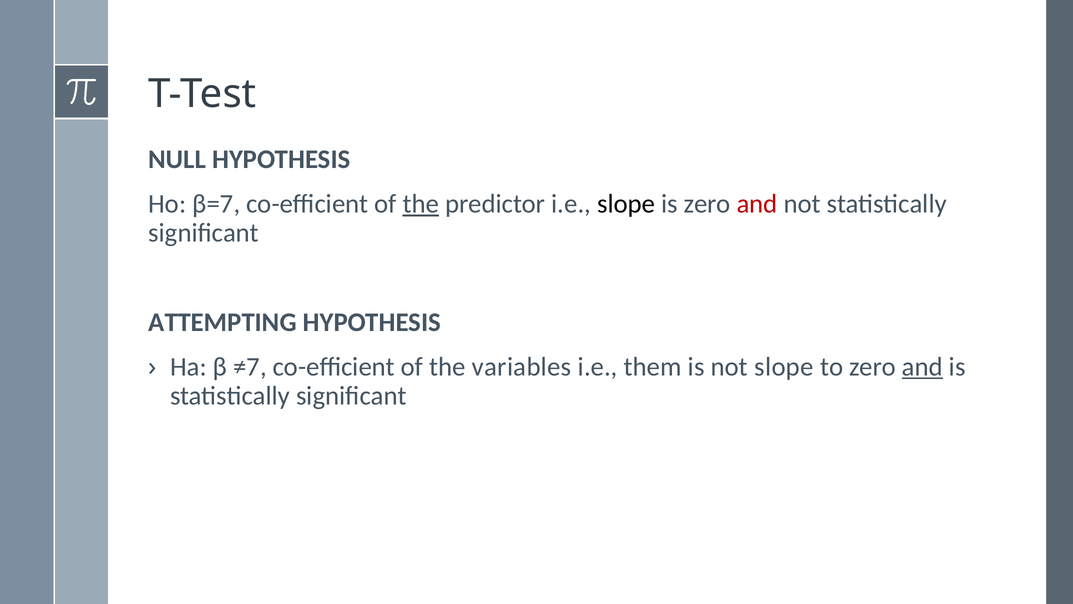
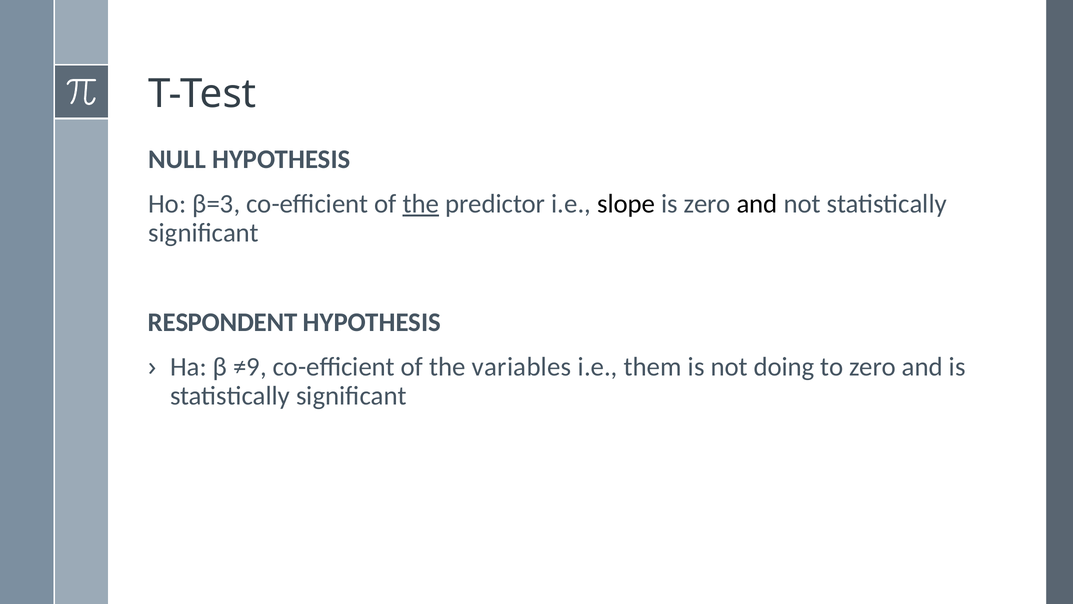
β=7: β=7 -> β=3 (216, 204)
and colour: red -> black (757, 204)
ATTEMPTING: ATTEMPTING -> RESPONDENT (223, 322)
≠7: ≠7 -> ≠9 (250, 367)
not slope: slope -> doing (784, 367)
and underline: present -> none (922, 367)
